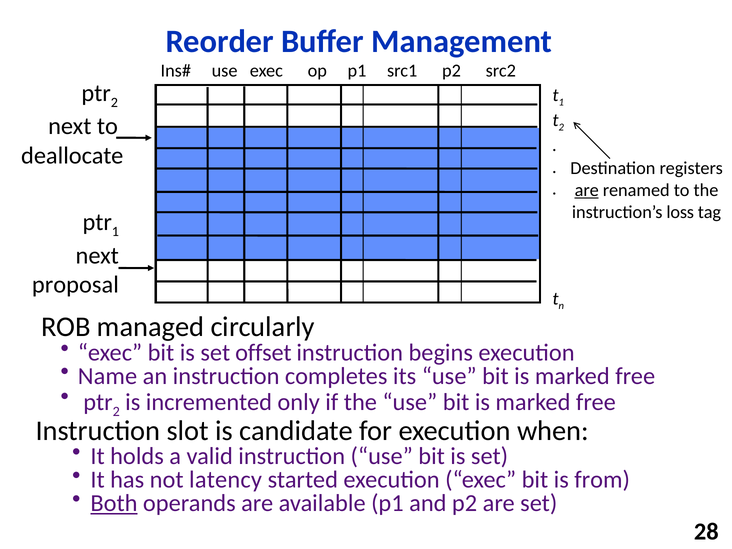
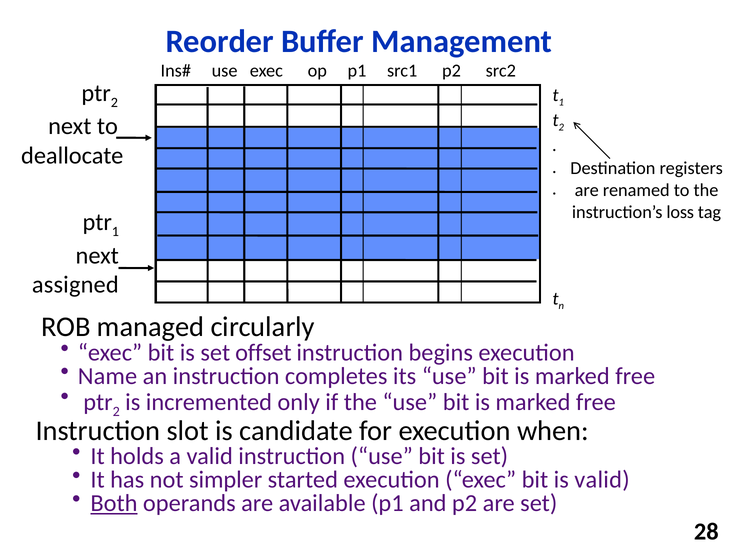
are underline: present -> none (587, 190)
proposal: proposal -> assigned (75, 285)
latency: latency -> simpler (226, 480)
is from: from -> valid (602, 480)
